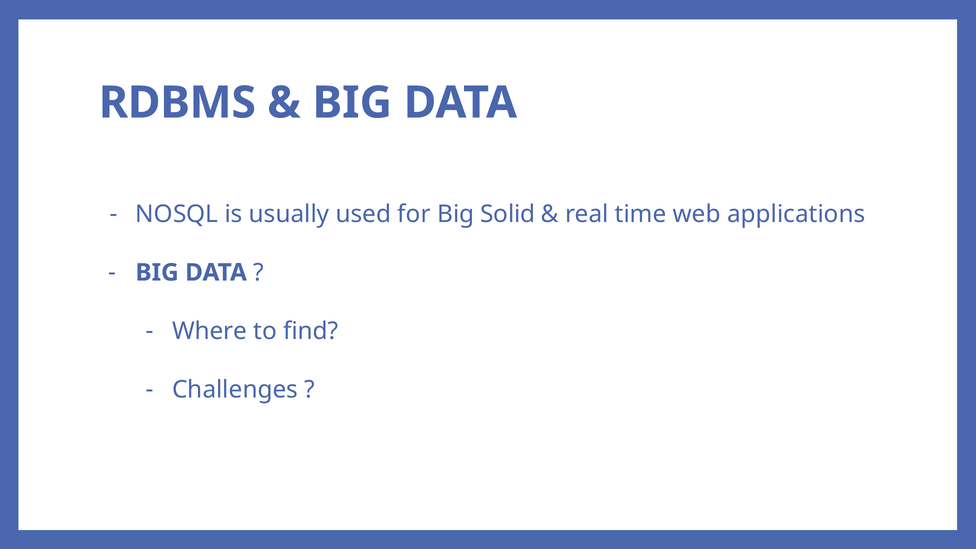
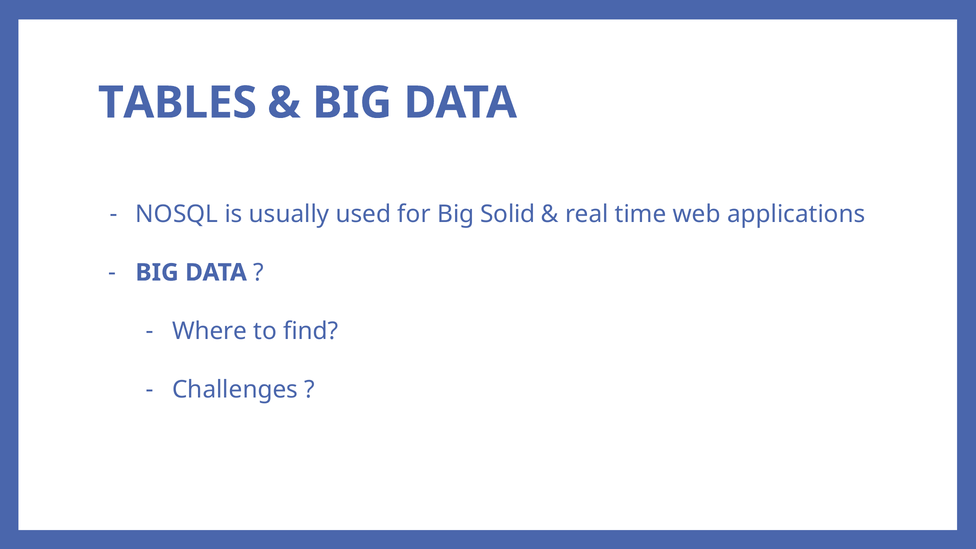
RDBMS: RDBMS -> TABLES (177, 103)
